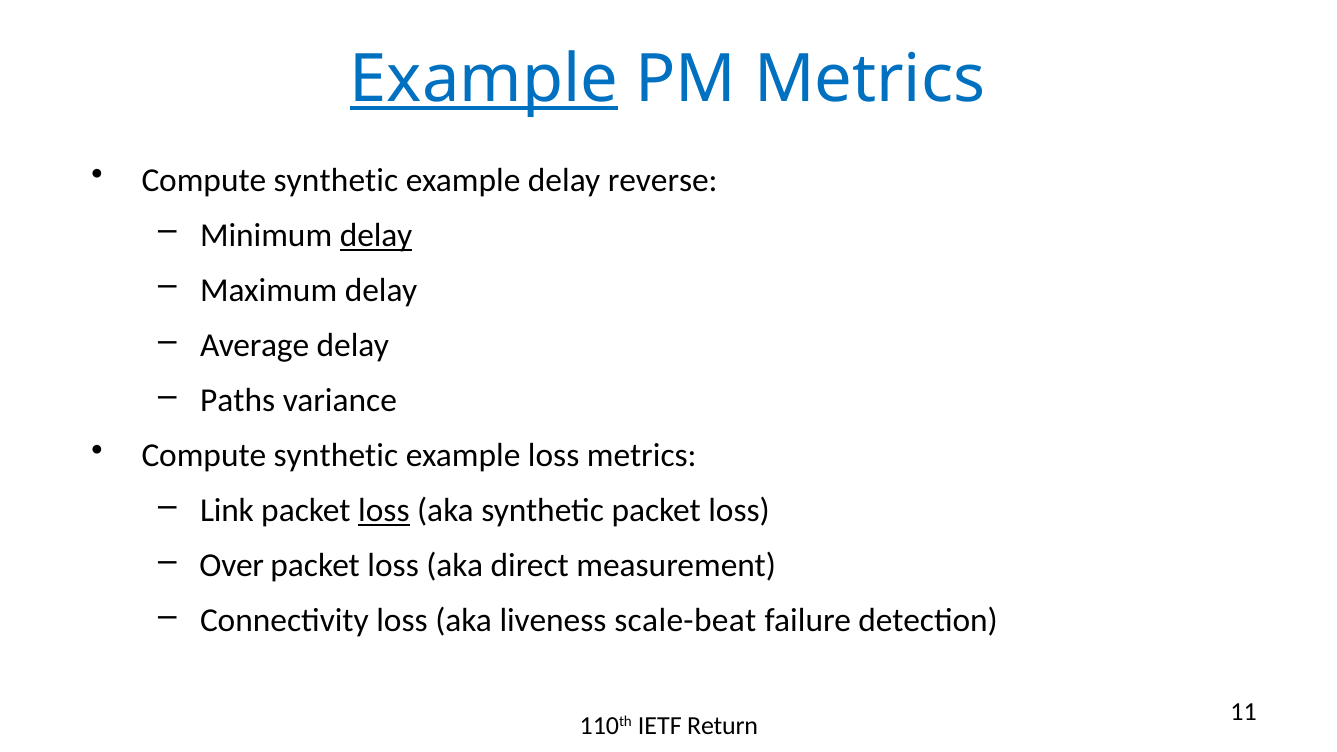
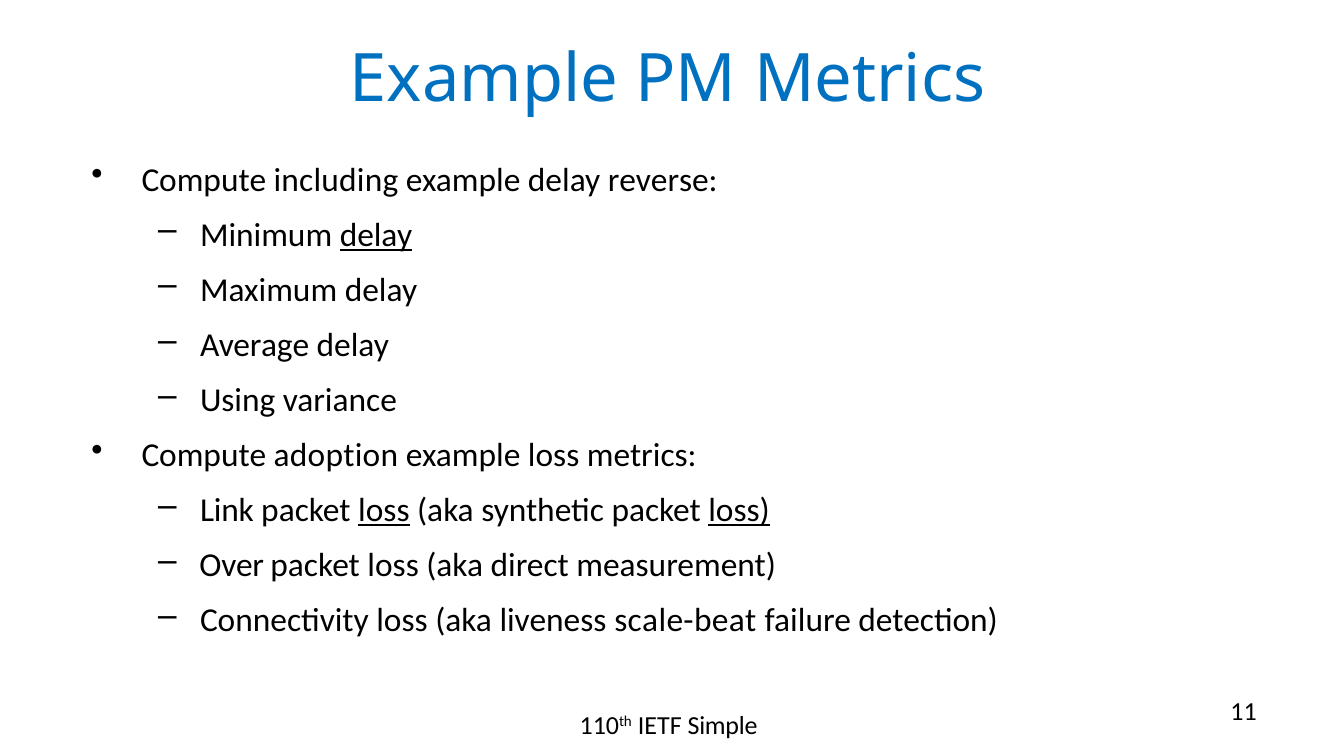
Example underline: present -> none (484, 79)
synthetic: synthetic -> including (336, 180)
Paths: Paths -> Using (238, 400)
synthetic: synthetic -> adoption (336, 455)
loss underline: none -> present (739, 511)
Return: Return -> Simple (723, 726)
